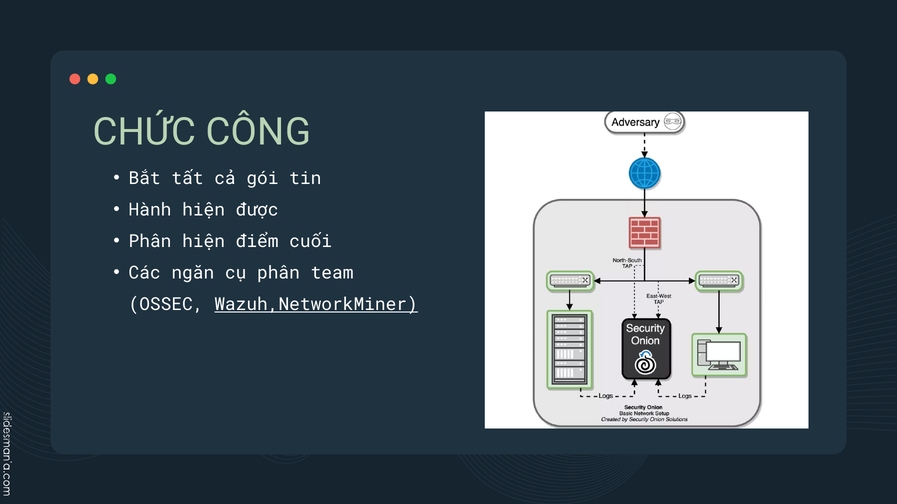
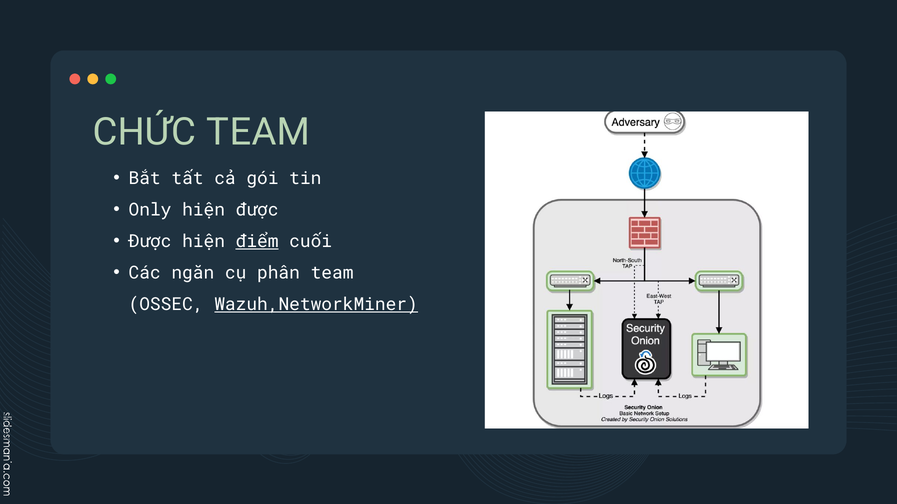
CHỨC CÔNG: CÔNG -> TEAM (258, 132)
Hành: Hành -> Only (150, 210)
Phân: Phân -> Được (150, 242)
điểm underline: none -> present (257, 242)
